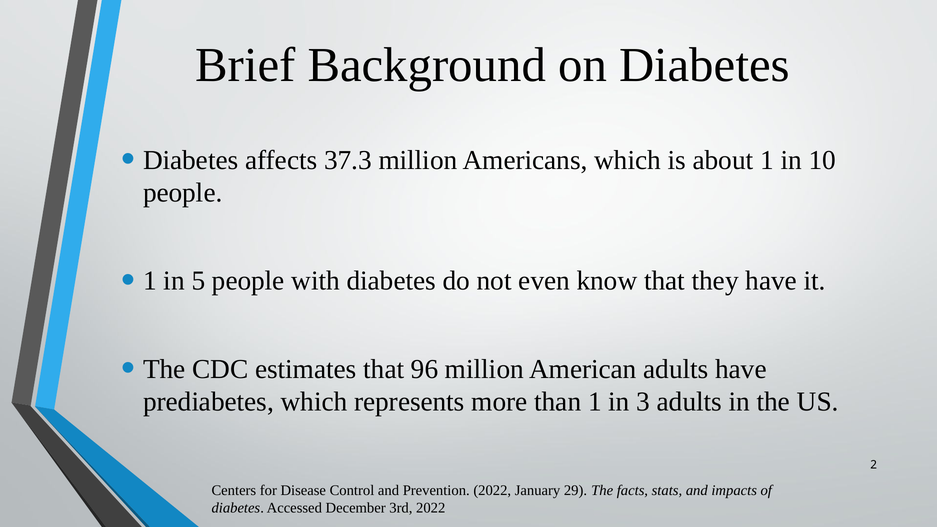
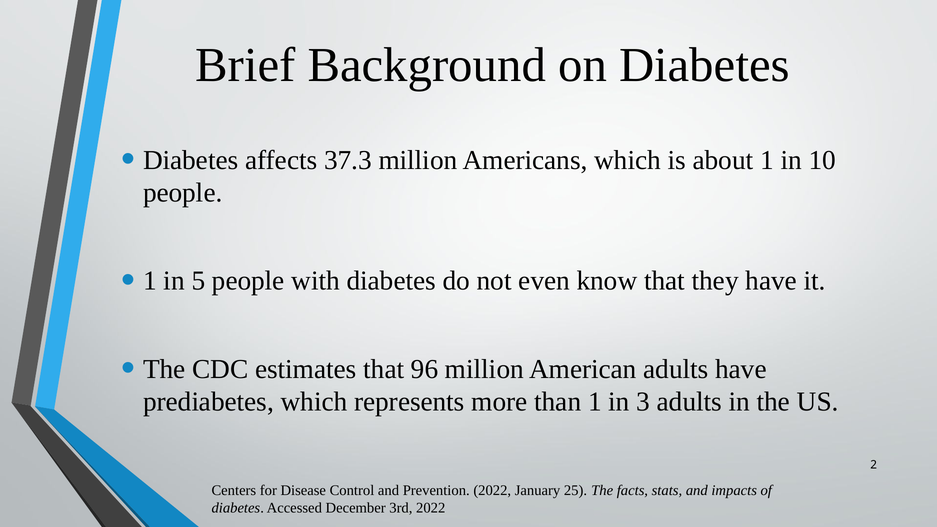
29: 29 -> 25 (575, 490)
